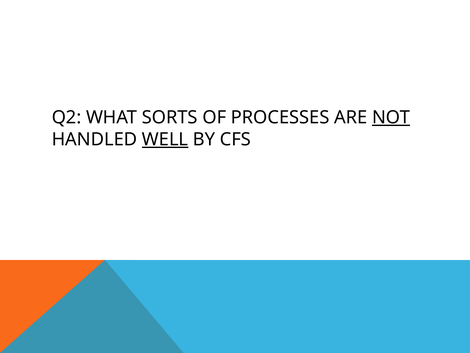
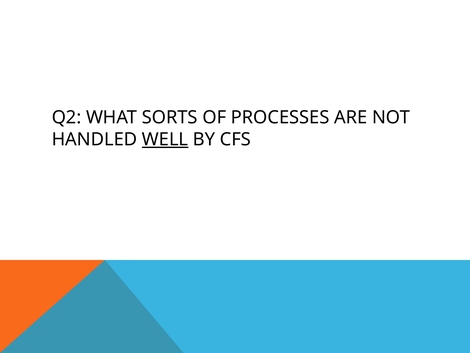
NOT underline: present -> none (391, 117)
